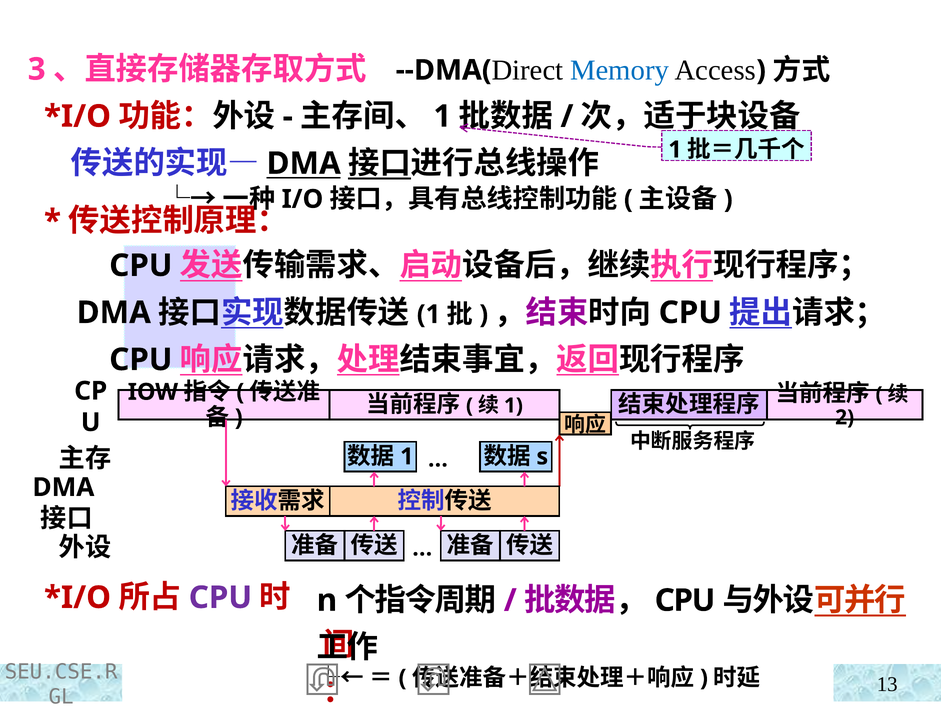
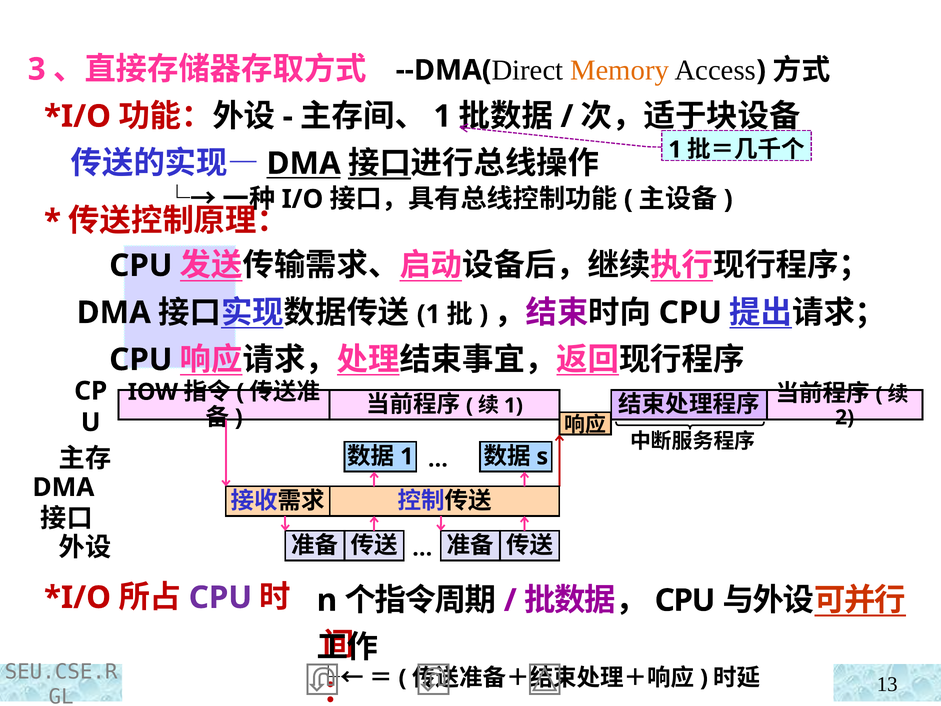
Memory colour: blue -> orange (620, 70)
